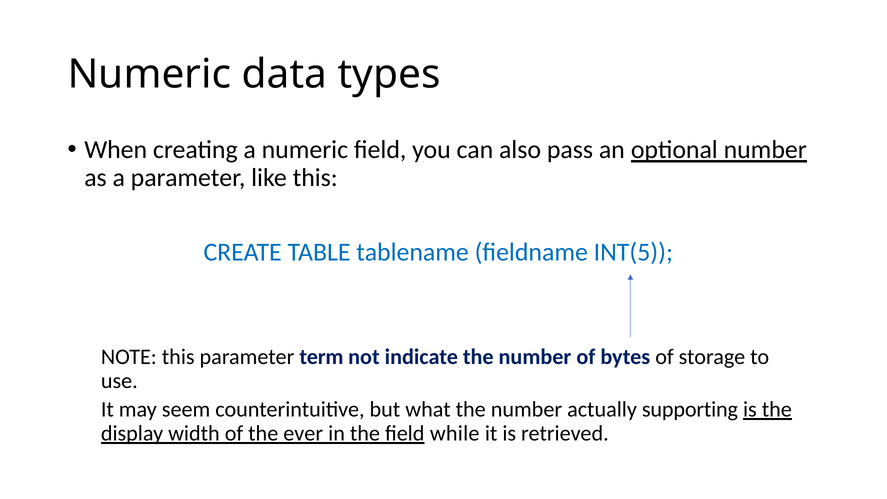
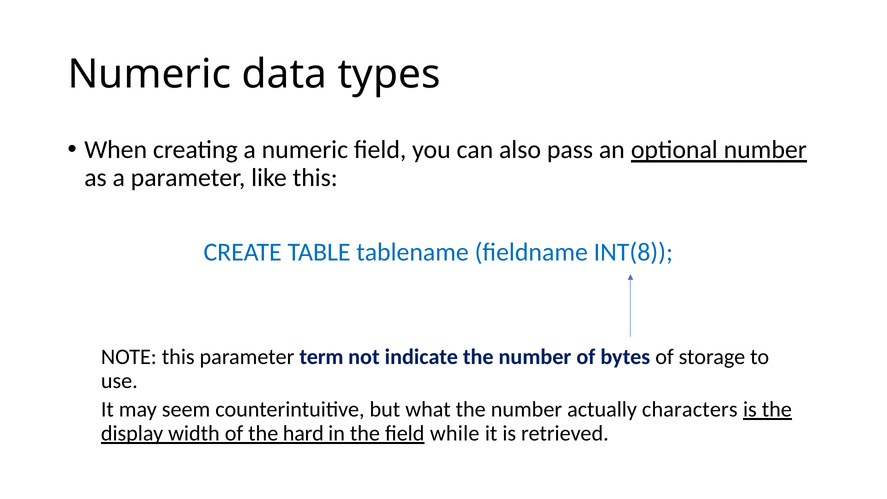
INT(5: INT(5 -> INT(8 (633, 252)
supporting: supporting -> characters (690, 409)
ever: ever -> hard (303, 433)
